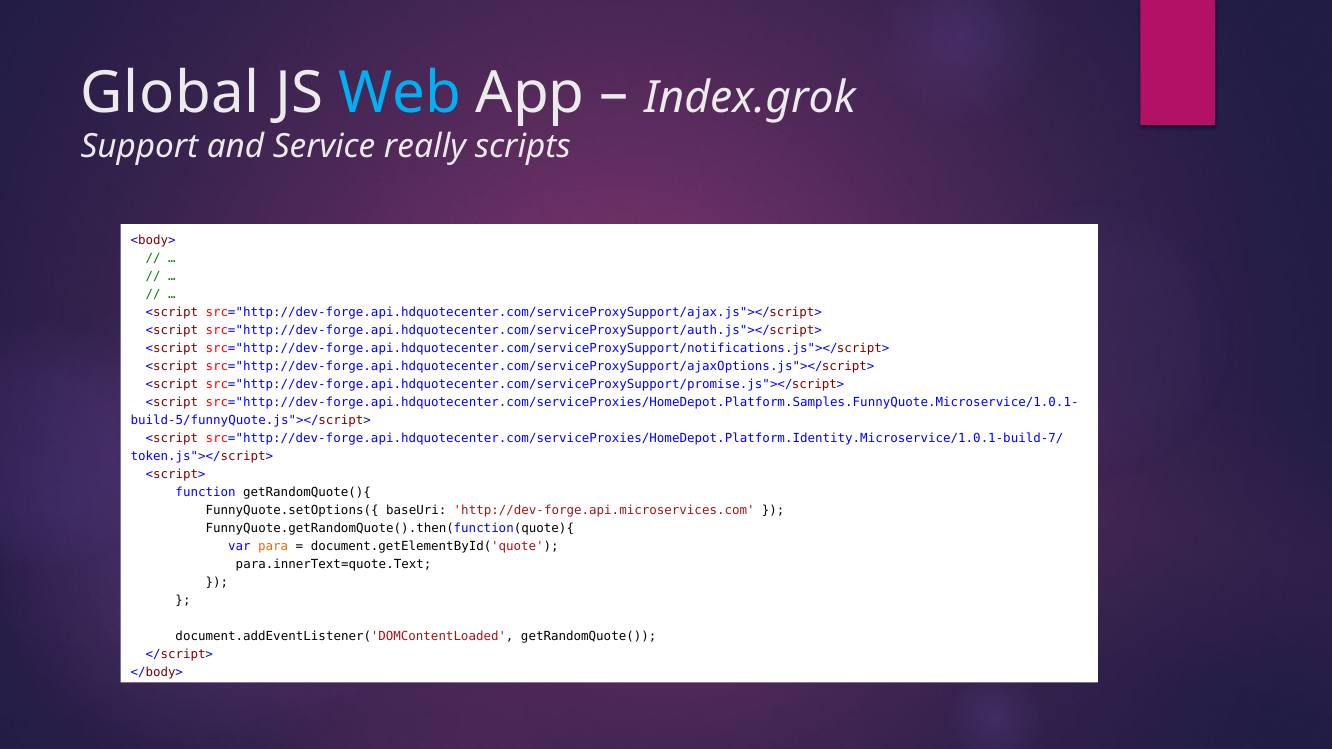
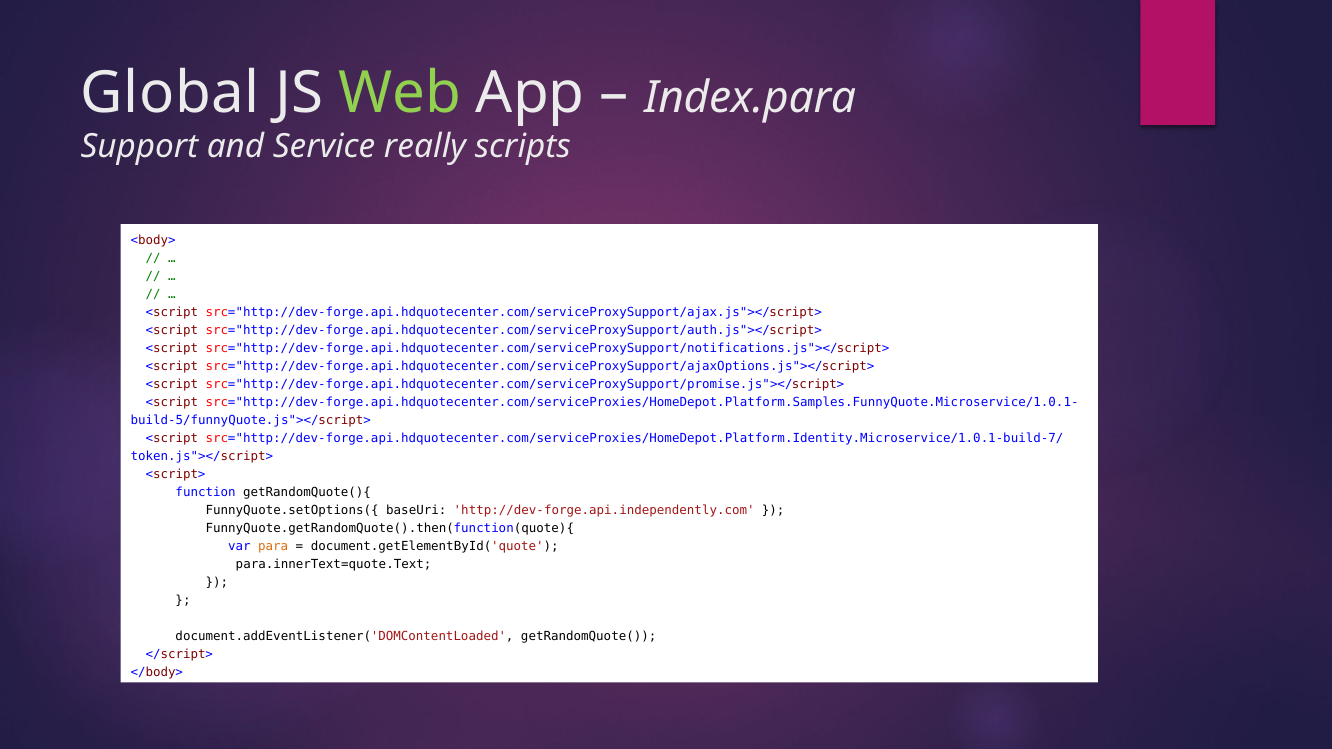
Web colour: light blue -> light green (400, 94)
Index.grok: Index.grok -> Index.para (750, 98)
http://dev-forge.api.microservices.com: http://dev-forge.api.microservices.com -> http://dev-forge.api.independently.com (604, 511)
